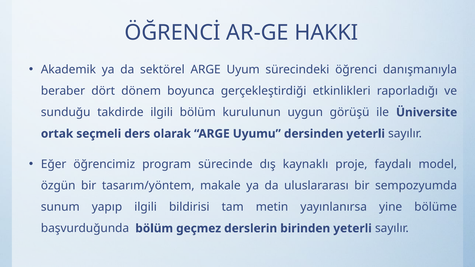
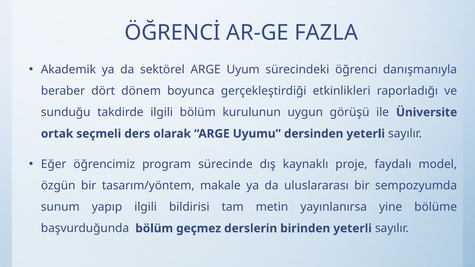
HAKKI: HAKKI -> FAZLA (326, 33)
